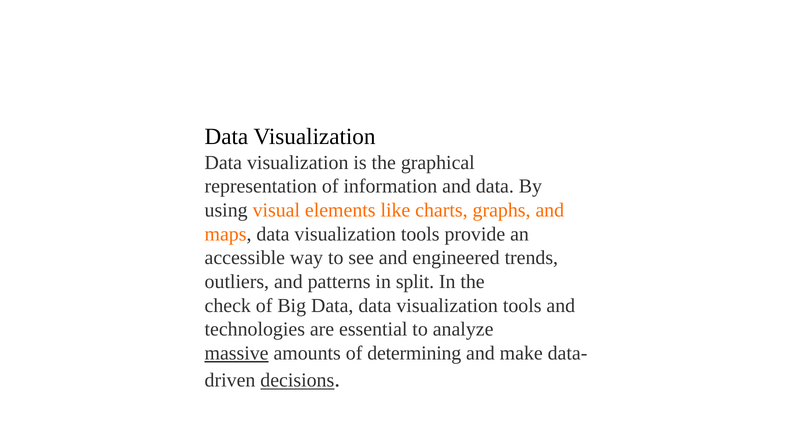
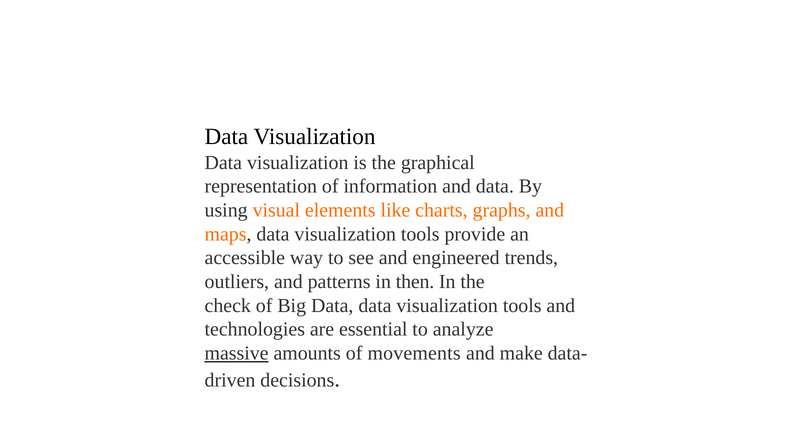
split: split -> then (415, 282)
determining: determining -> movements (414, 353)
decisions underline: present -> none (297, 380)
